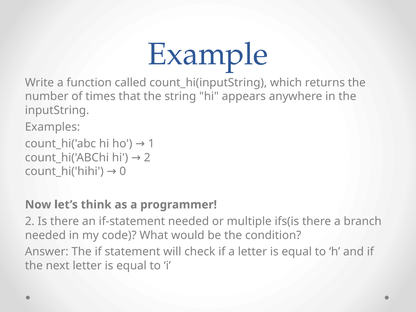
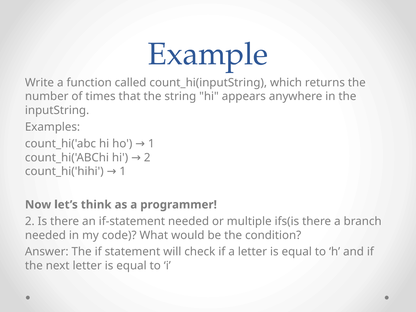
count_hi('hihi 0: 0 -> 1 (123, 171)
